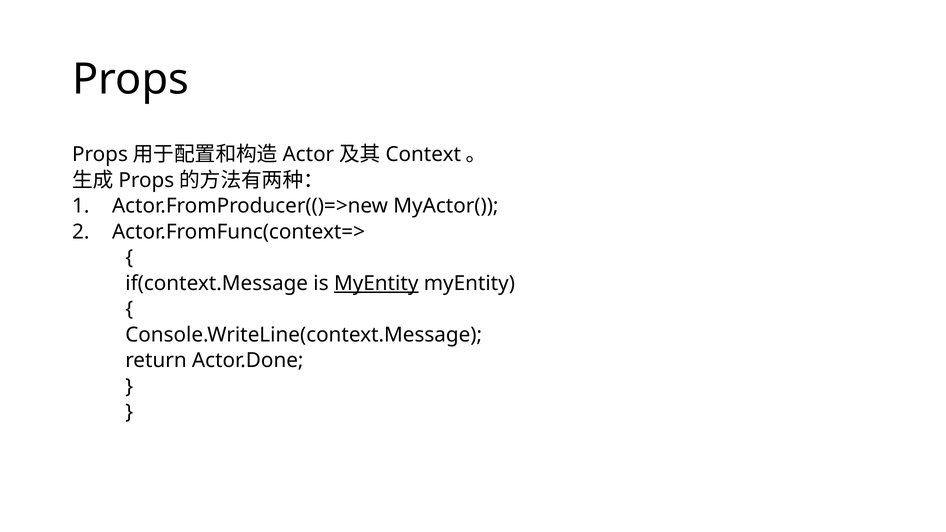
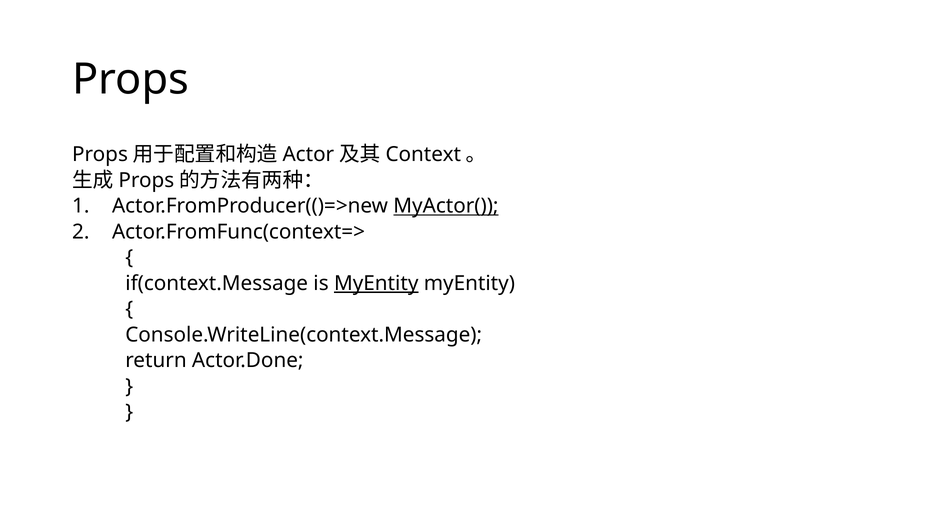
MyActor( underline: none -> present (446, 206)
